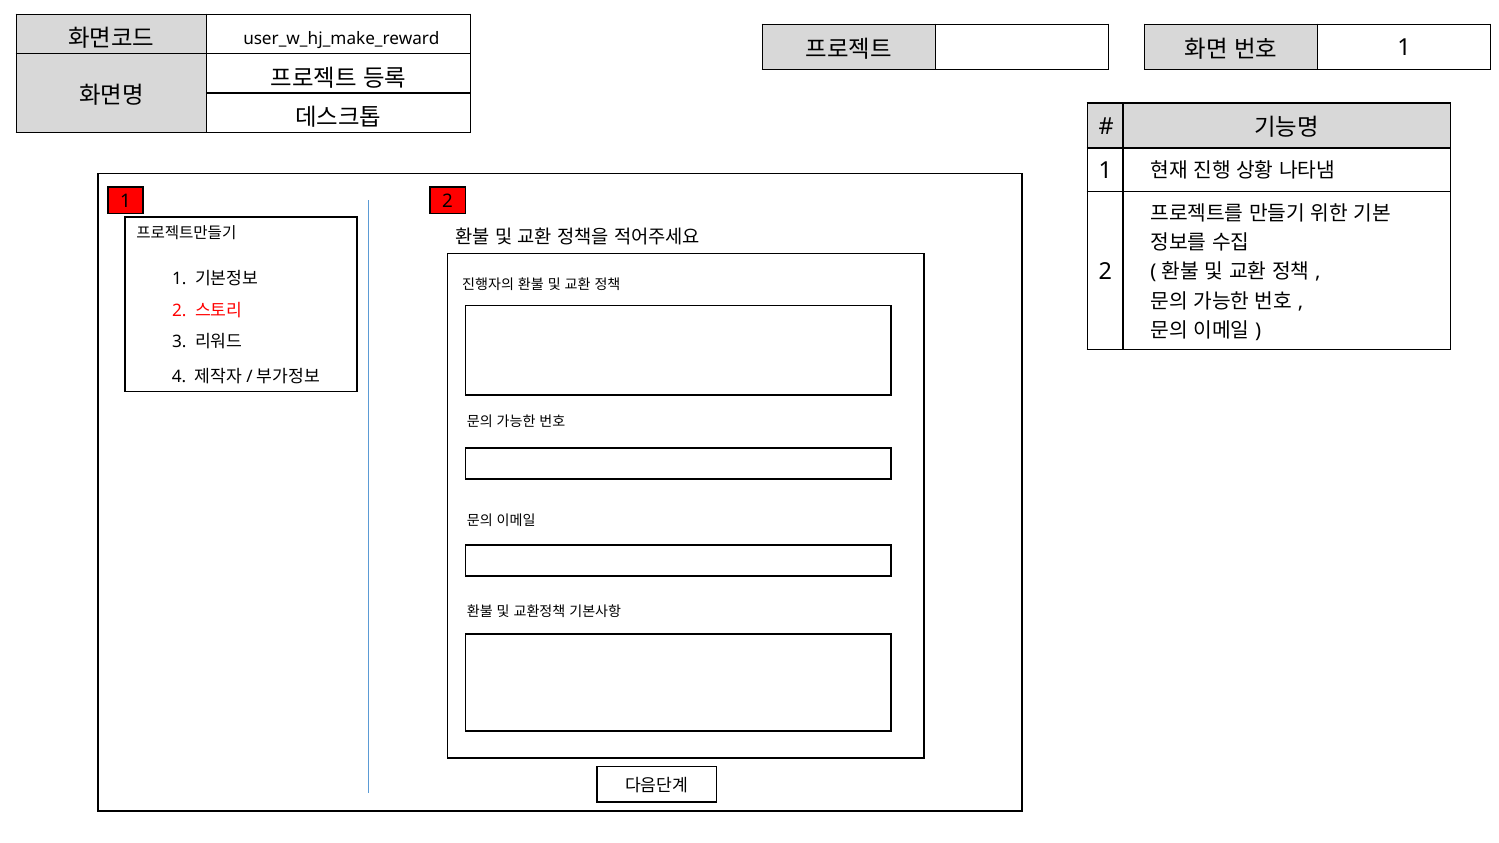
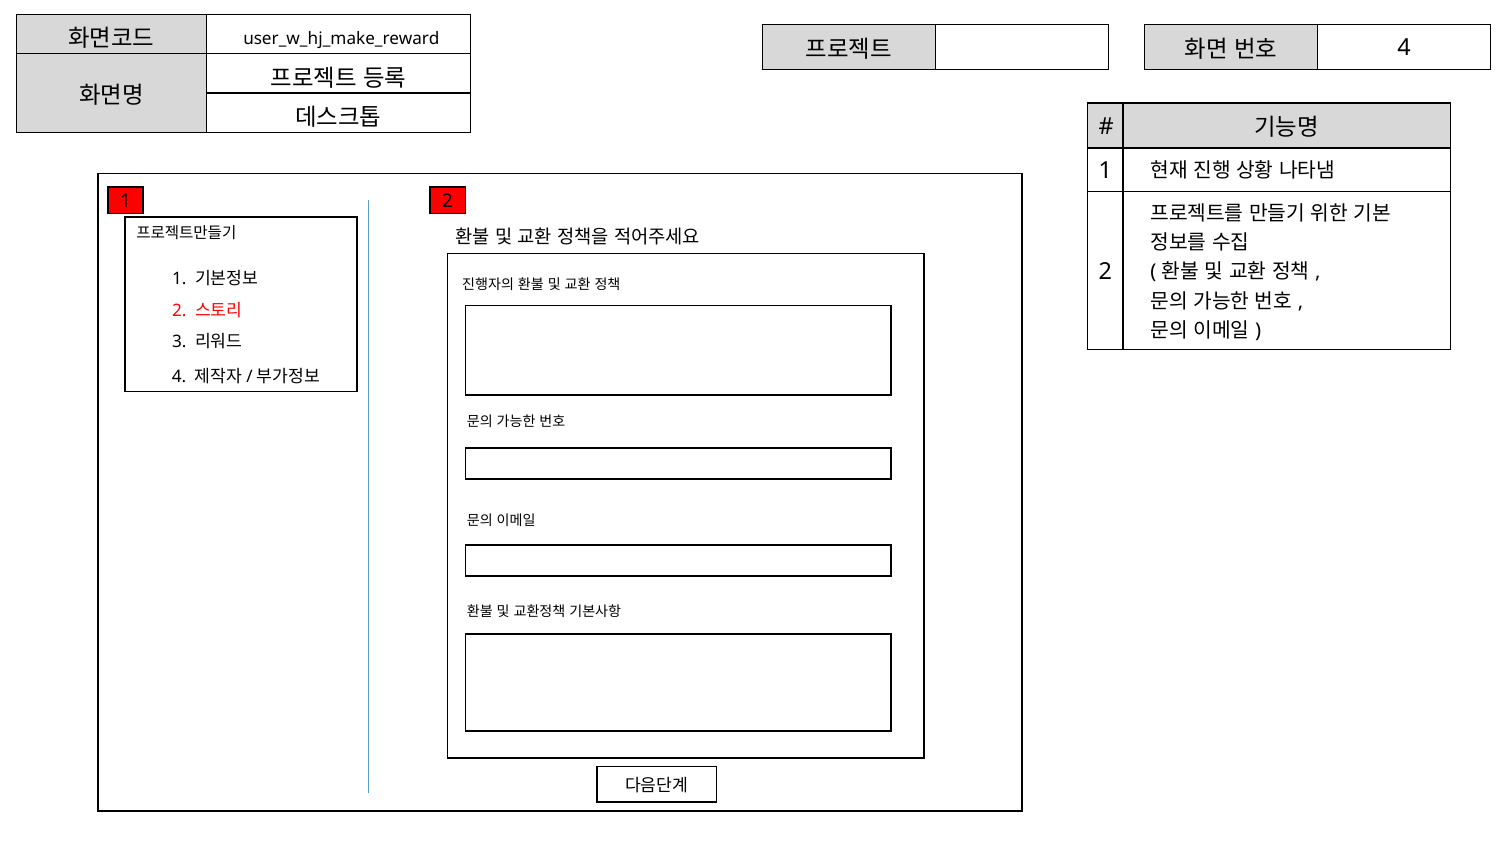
1: 1 -> 4 (1404, 48)
